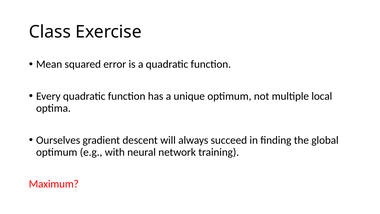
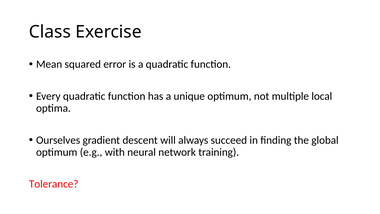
Maximum: Maximum -> Tolerance (54, 184)
